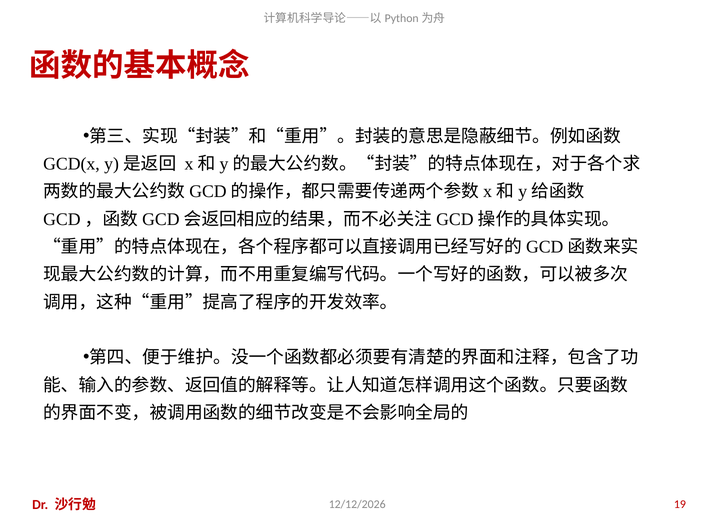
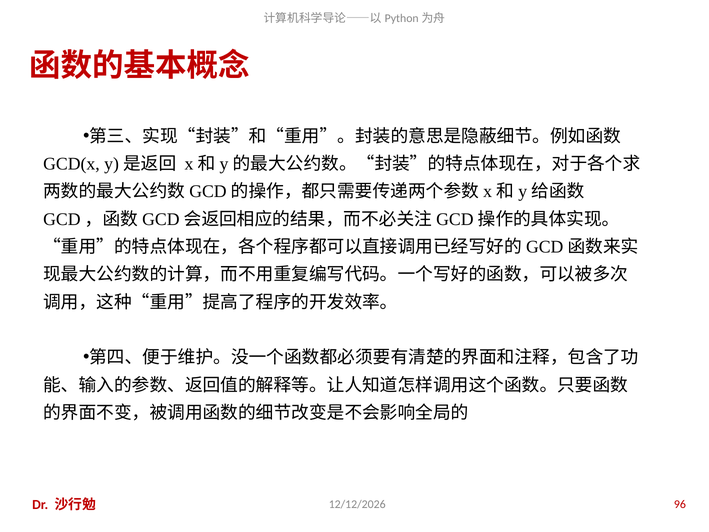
19: 19 -> 96 (680, 504)
